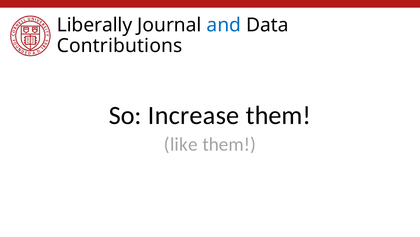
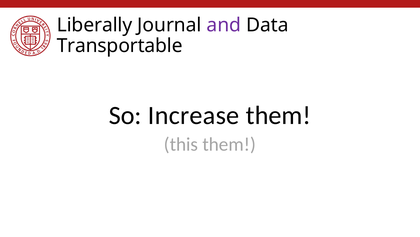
and colour: blue -> purple (224, 25)
Contributions: Contributions -> Transportable (120, 46)
like: like -> this (181, 144)
